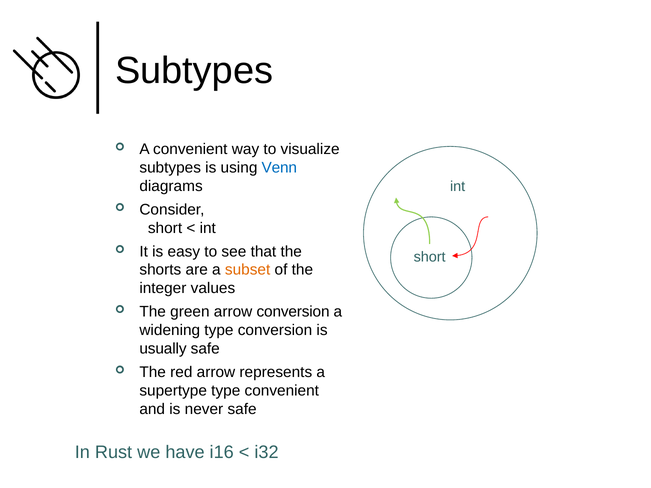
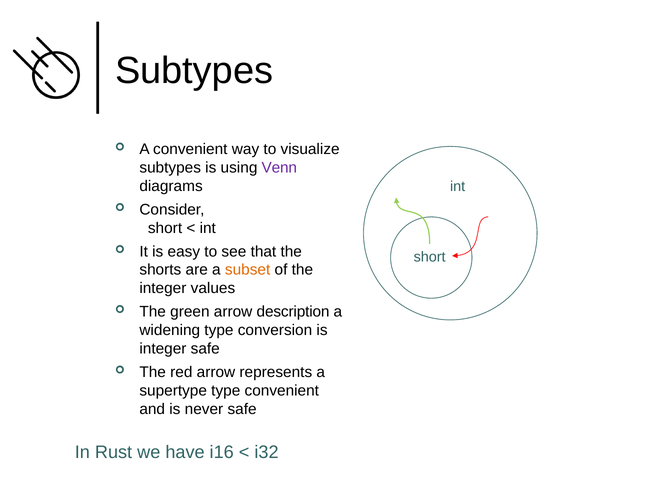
Venn colour: blue -> purple (279, 168)
arrow conversion: conversion -> description (293, 312)
usually: usually -> integer (163, 349)
